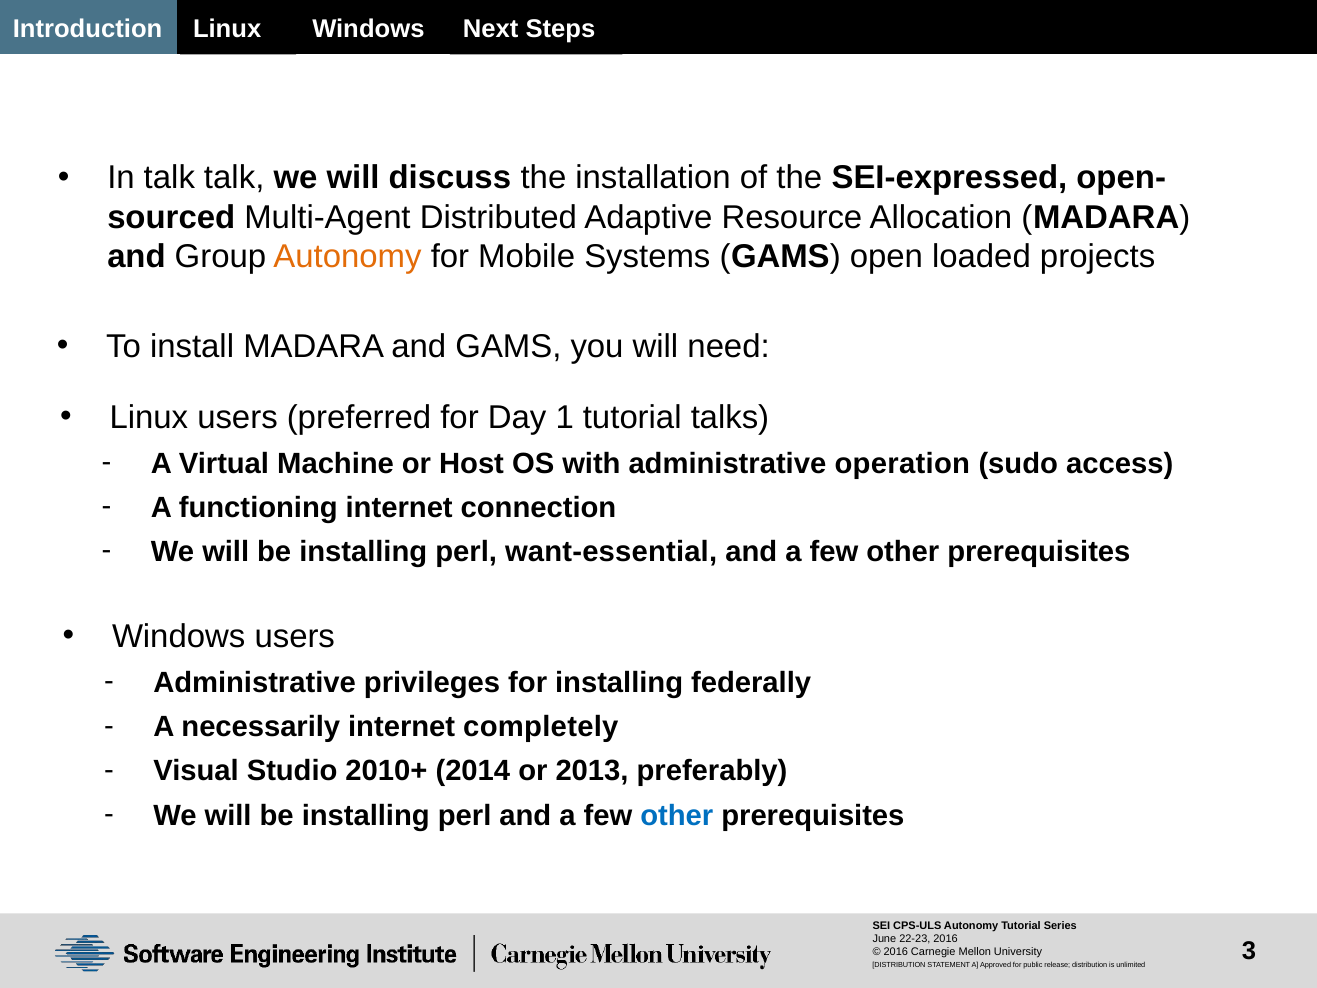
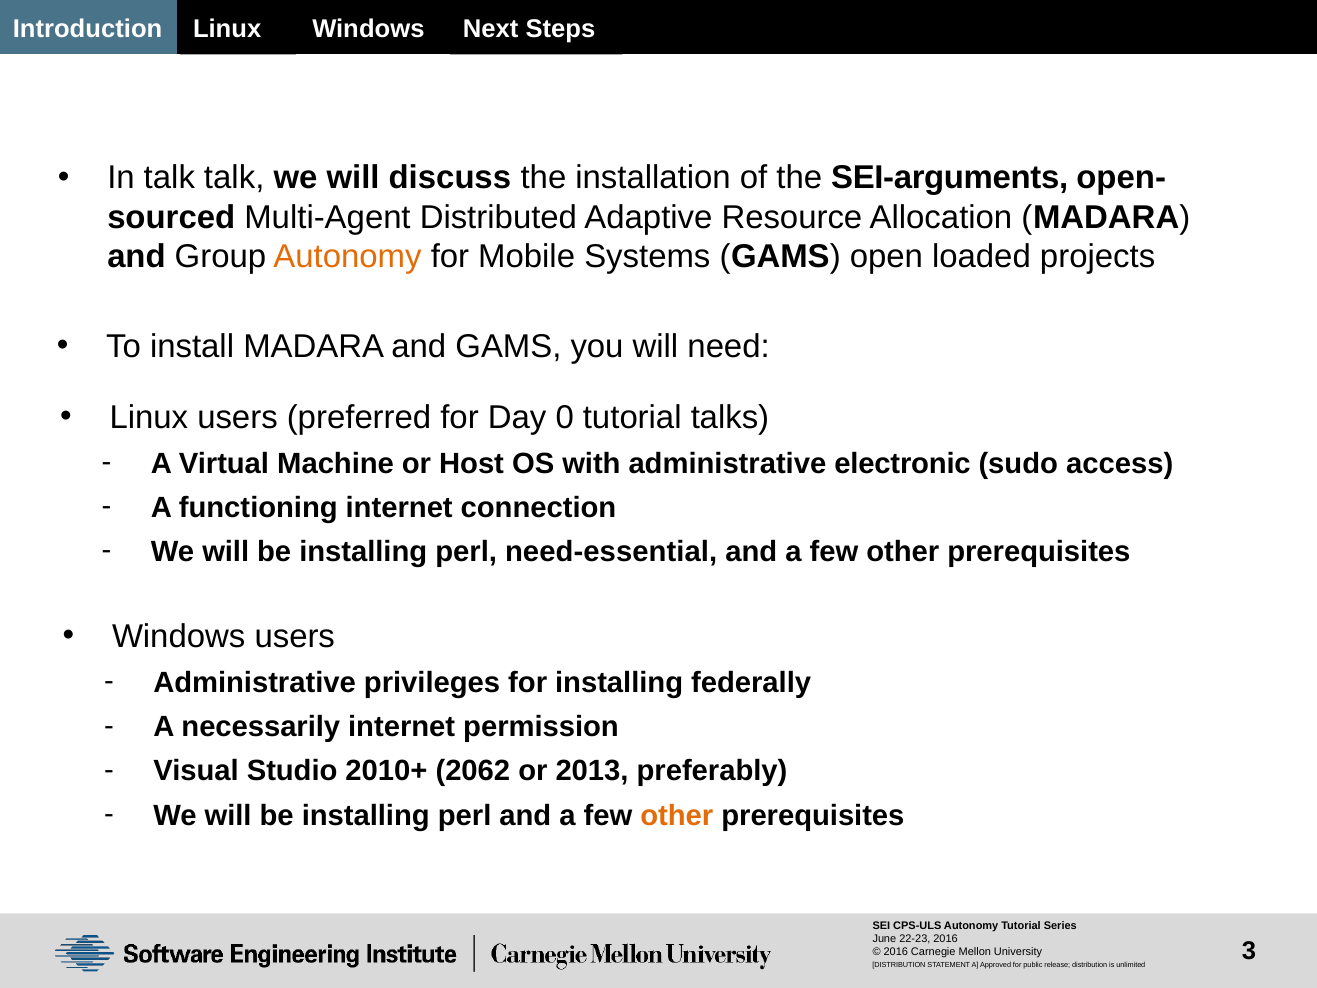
SEI-expressed: SEI-expressed -> SEI-arguments (950, 178)
1: 1 -> 0 (565, 417)
operation: operation -> electronic (903, 463)
want-essential: want-essential -> need-essential (611, 552)
completely: completely -> permission (541, 727)
2014: 2014 -> 2062 (473, 771)
other colour: blue -> orange (677, 815)
